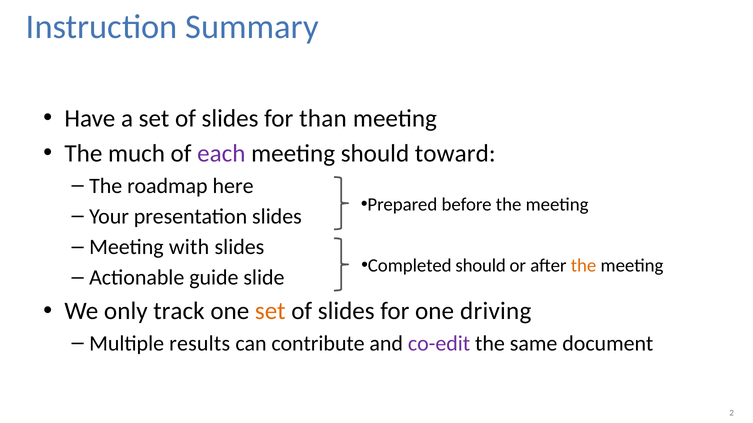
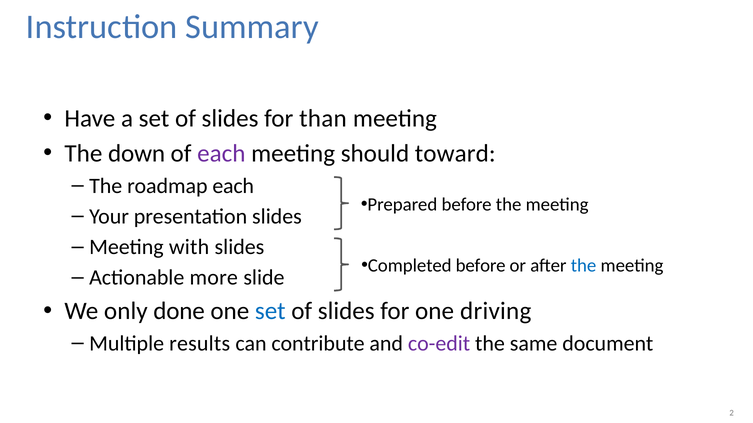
much: much -> down (137, 154)
roadmap here: here -> each (233, 186)
Completed should: should -> before (481, 266)
the colour: orange -> blue (584, 266)
guide: guide -> more (214, 278)
track: track -> done (179, 312)
set colour: orange -> blue (270, 312)
